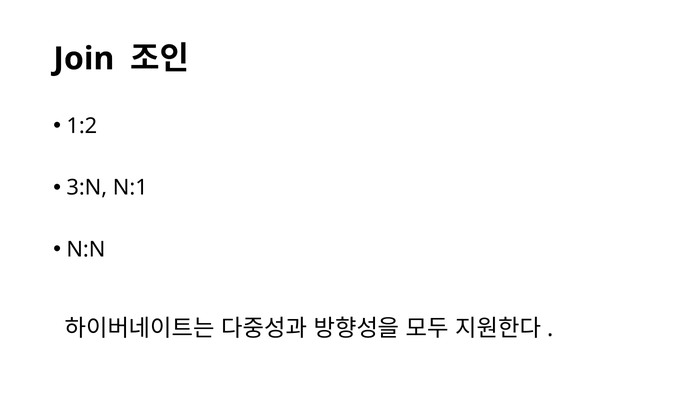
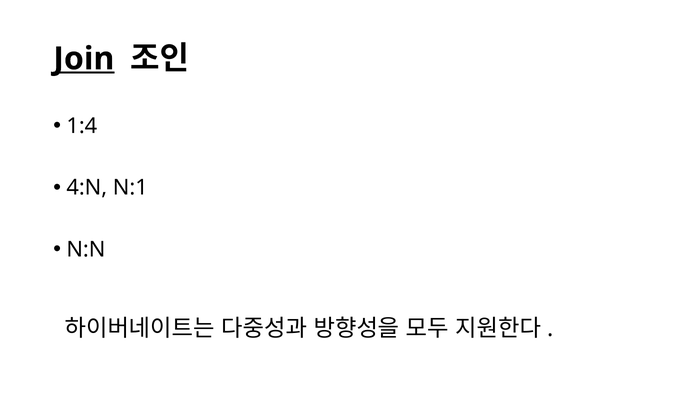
Join underline: none -> present (84, 59)
1:2: 1:2 -> 1:4 (82, 126)
3:N: 3:N -> 4:N (87, 188)
